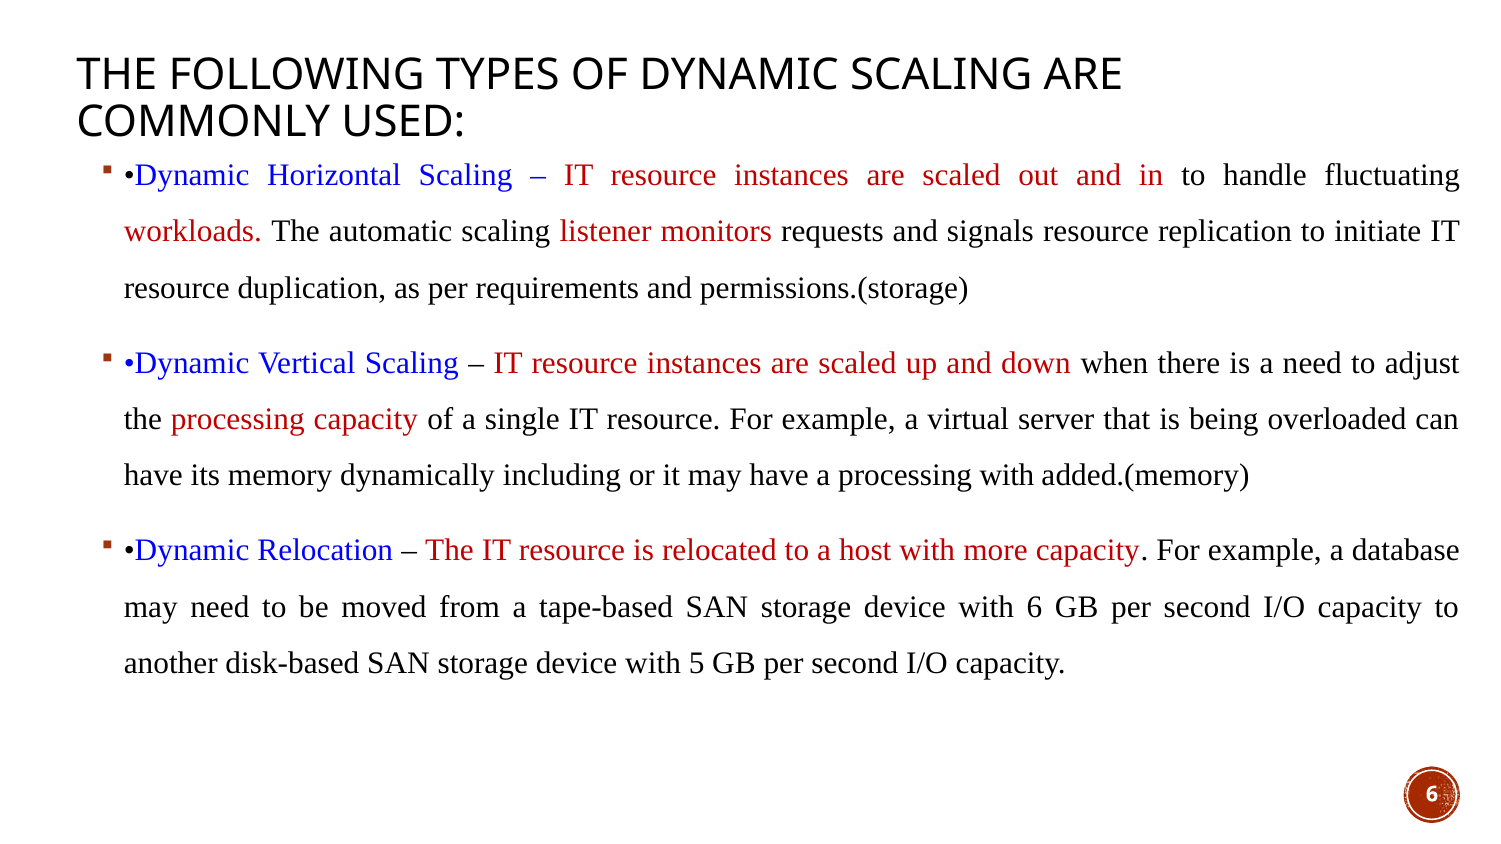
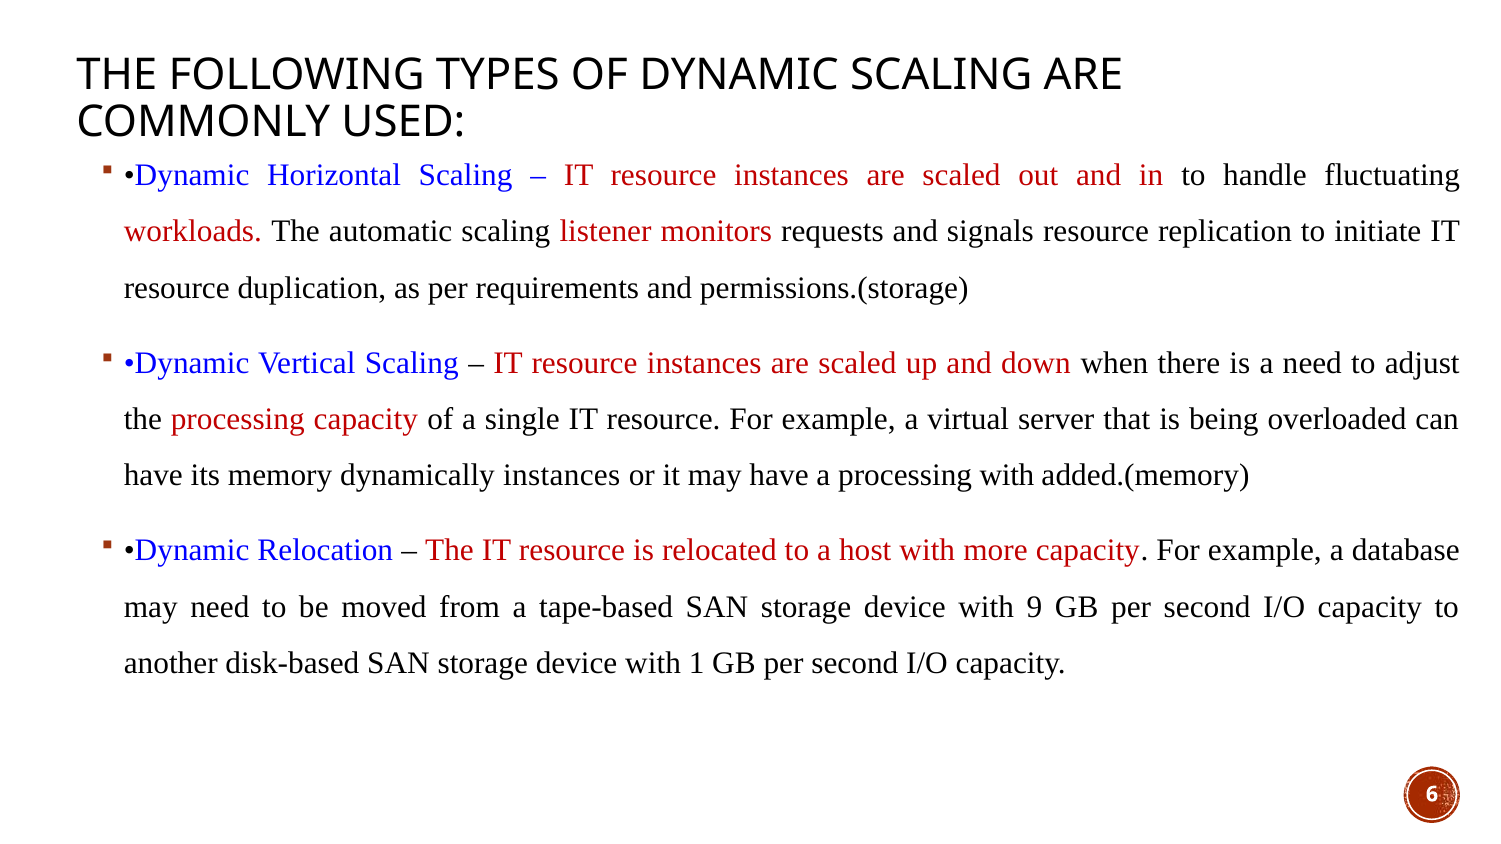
dynamically including: including -> instances (562, 476)
with 6: 6 -> 9 (1034, 607)
5: 5 -> 1 (697, 663)
